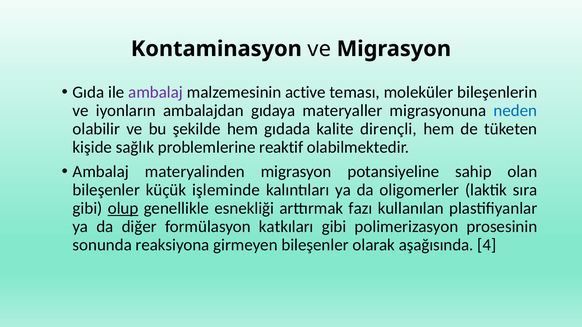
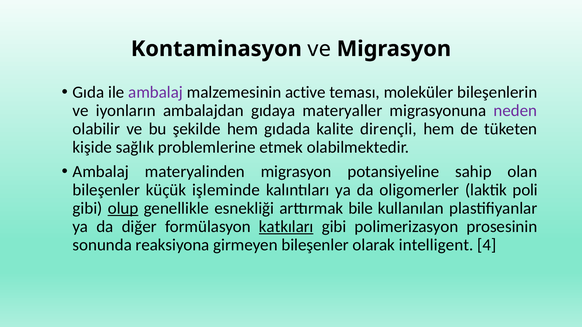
neden colour: blue -> purple (515, 111)
reaktif: reaktif -> etmek (281, 147)
sıra: sıra -> poli (525, 190)
fazı: fazı -> bile (361, 208)
katkıları underline: none -> present (286, 227)
aşağısında: aşağısında -> intelligent (436, 245)
